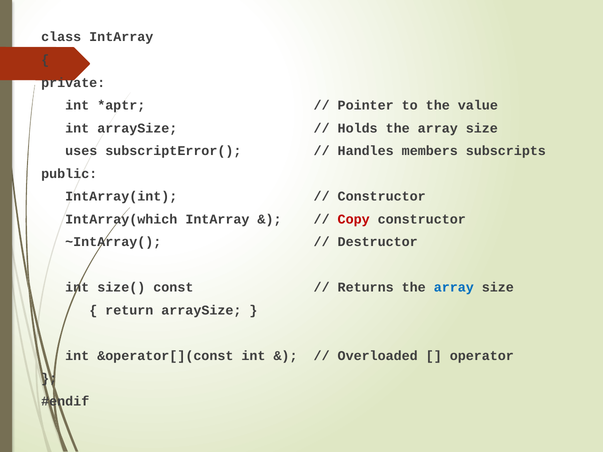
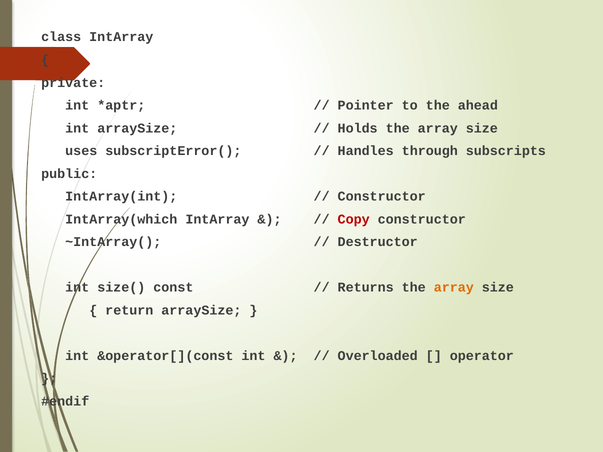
value: value -> ahead (478, 105)
members: members -> through (430, 151)
array colour: blue -> orange (454, 288)
